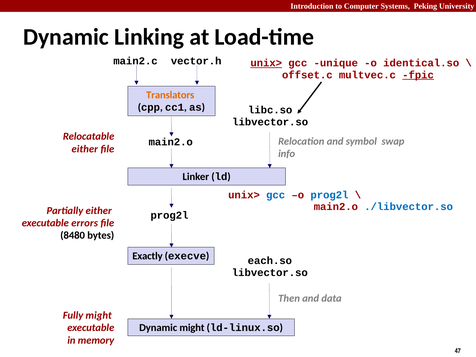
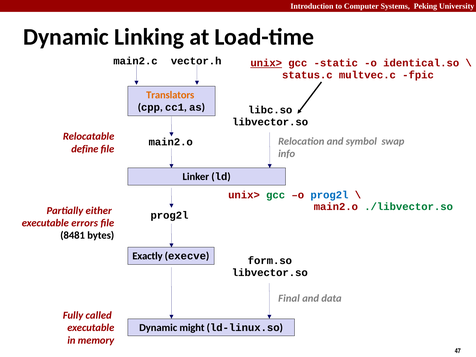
unique: unique -> static (336, 63)
offset.c: offset.c -> status.c (307, 75)
fpic underline: present -> none (418, 75)
either: either -> define (85, 149)
gcc colour: blue -> green (276, 195)
./libvector.so colour: blue -> green (409, 207)
8480: 8480 -> 8481 (73, 235)
each.so: each.so -> form.so (270, 261)
Then: Then -> Final (289, 298)
Fully might: might -> called (99, 315)
